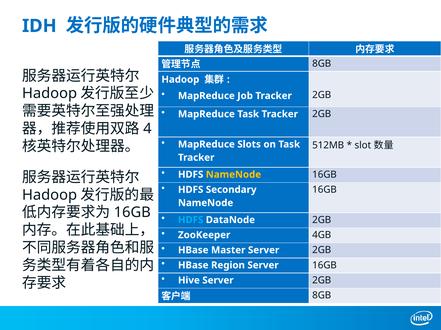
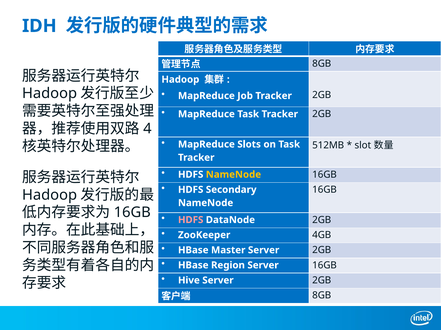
HDFS colour: light blue -> pink (191, 220)
